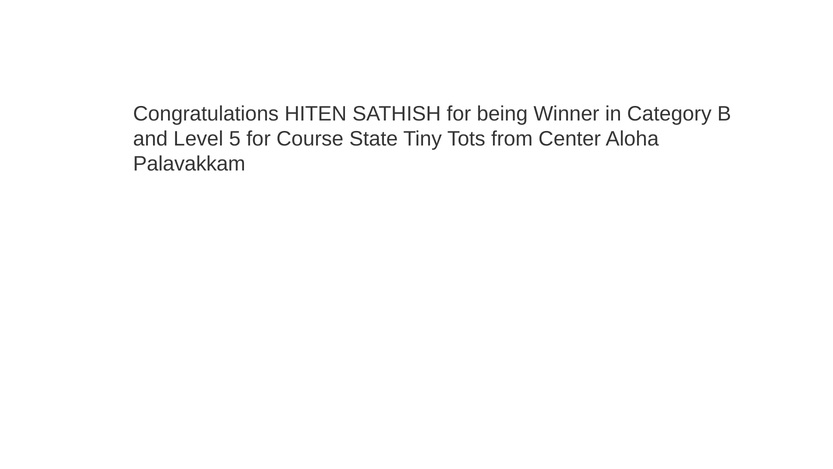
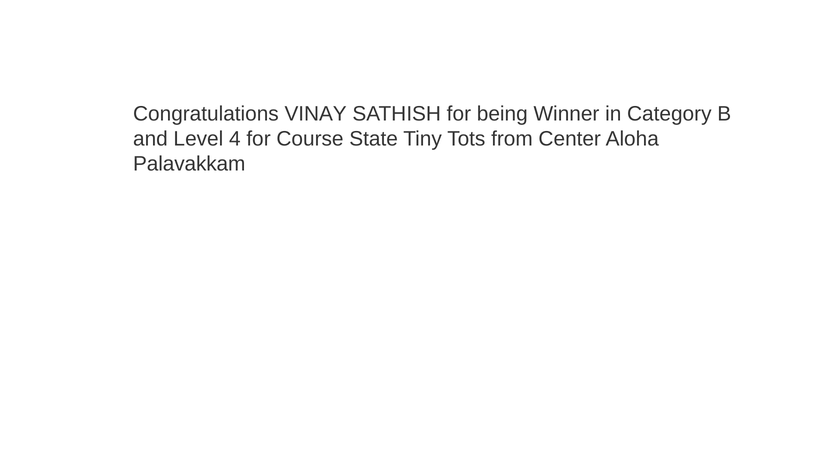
HITEN: HITEN -> VINAY (316, 114)
5: 5 -> 4 (235, 139)
